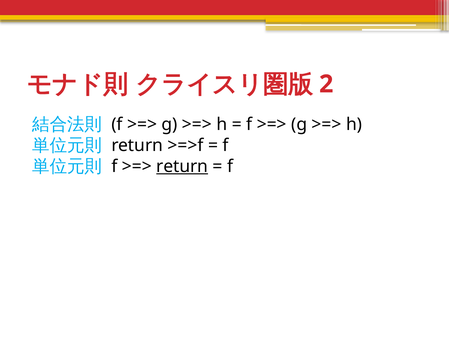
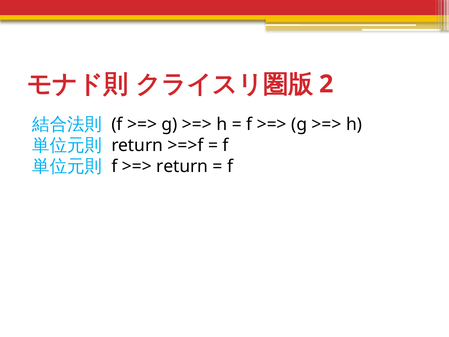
return underline: present -> none (182, 166)
